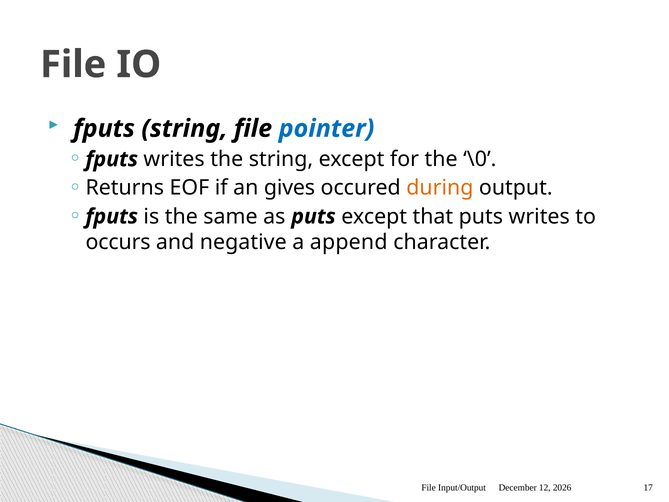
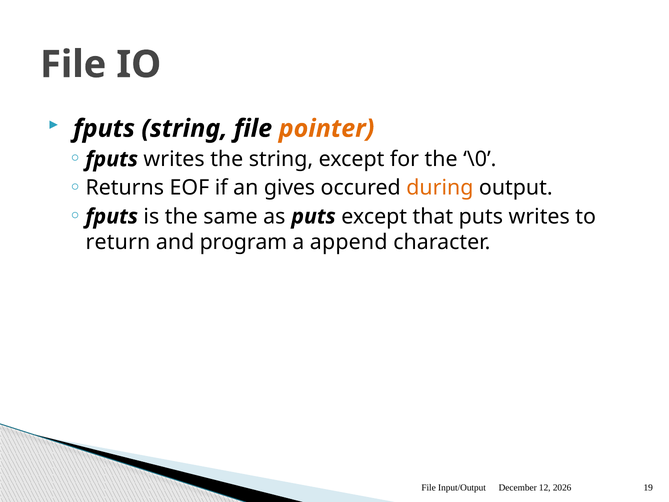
pointer colour: blue -> orange (327, 128)
occurs: occurs -> return (118, 242)
negative: negative -> program (243, 242)
17: 17 -> 19 (648, 487)
